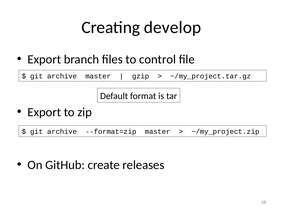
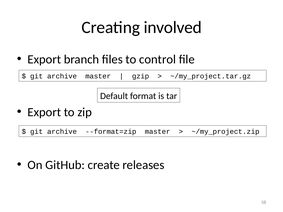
develop: develop -> involved (173, 27)
